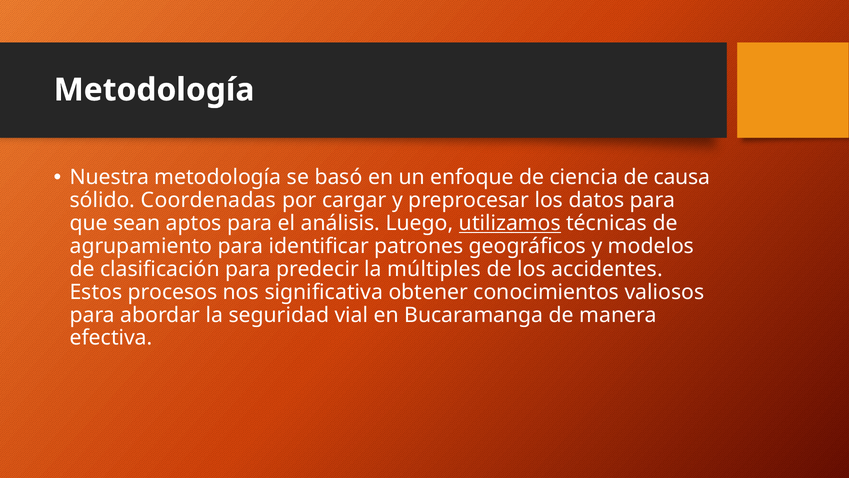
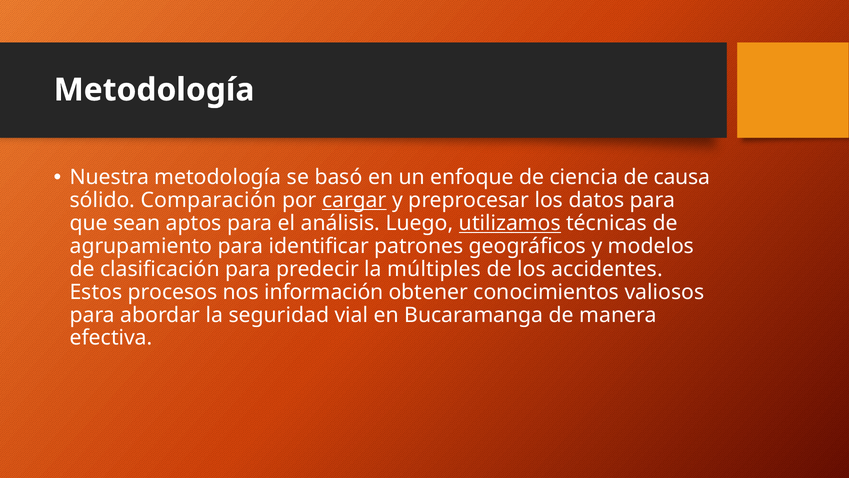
Coordenadas: Coordenadas -> Comparación (208, 200)
cargar underline: none -> present (354, 200)
significativa: significativa -> información (324, 292)
